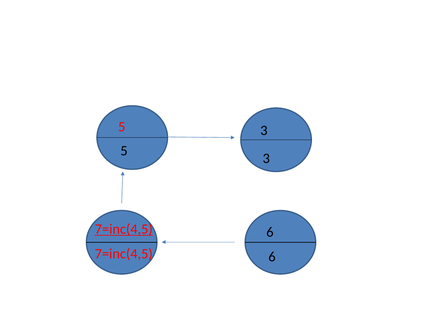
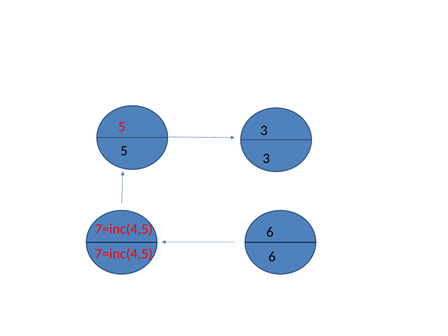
7=inc(4,5 underline: present -> none (124, 229)
